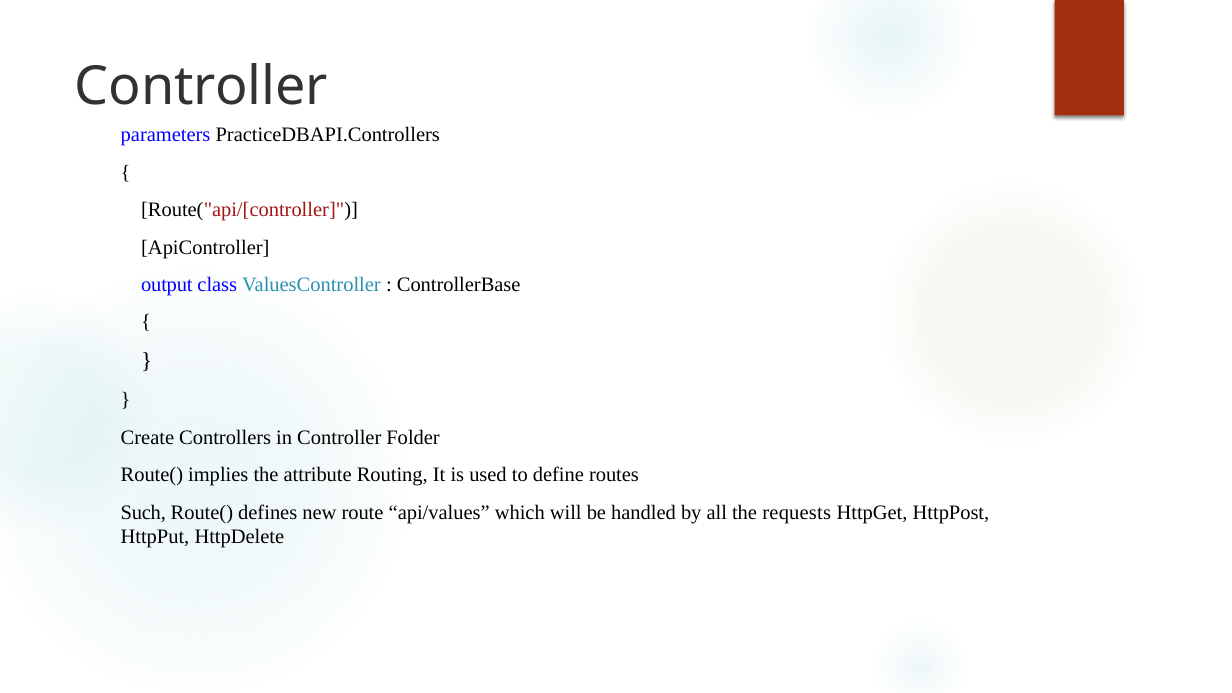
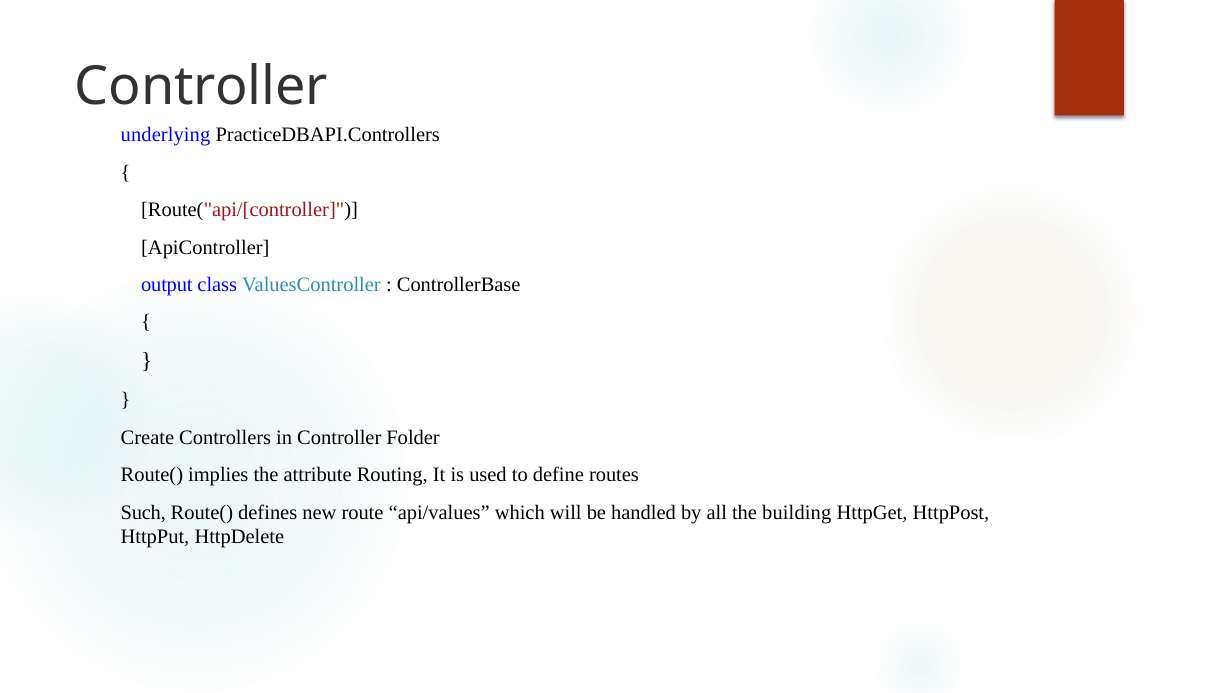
parameters: parameters -> underlying (166, 135)
requests: requests -> building (797, 512)
